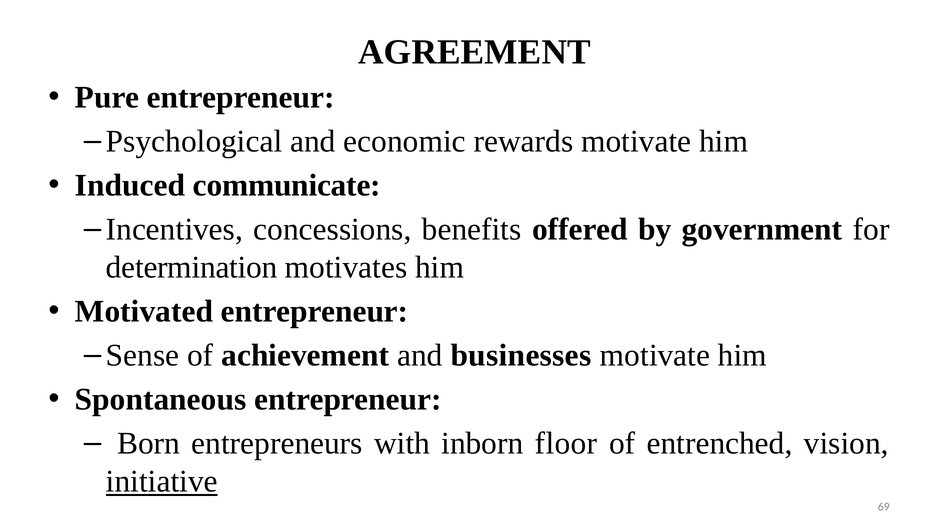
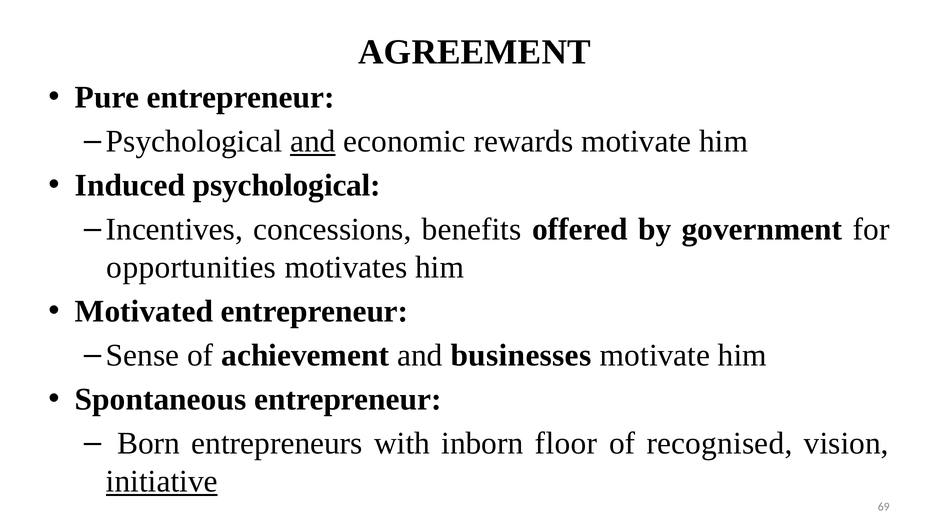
and underline: none -> present (313, 141)
Induced communicate: communicate -> psychological (287, 185)
determination: determination -> opportunities (191, 267)
entrenched: entrenched -> recognised (719, 444)
